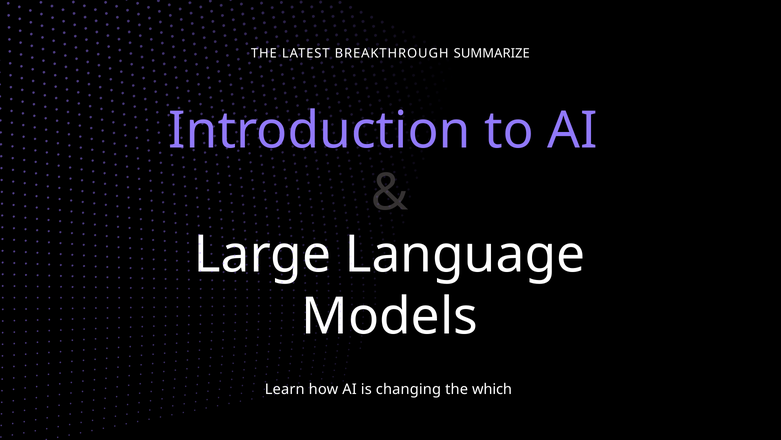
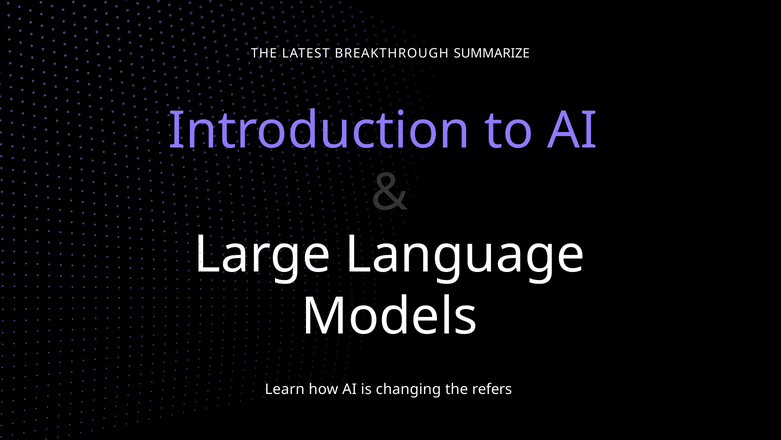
which: which -> refers (492, 389)
